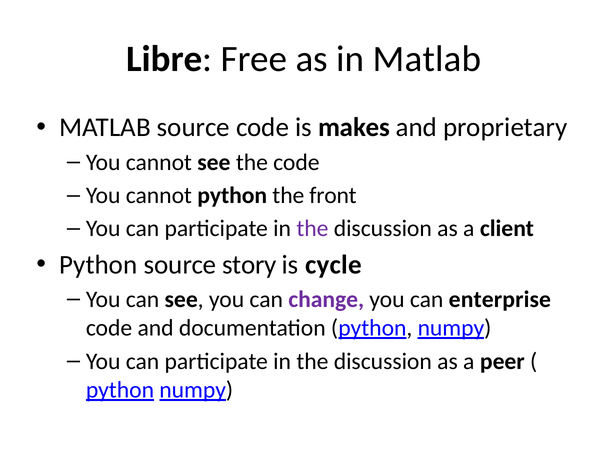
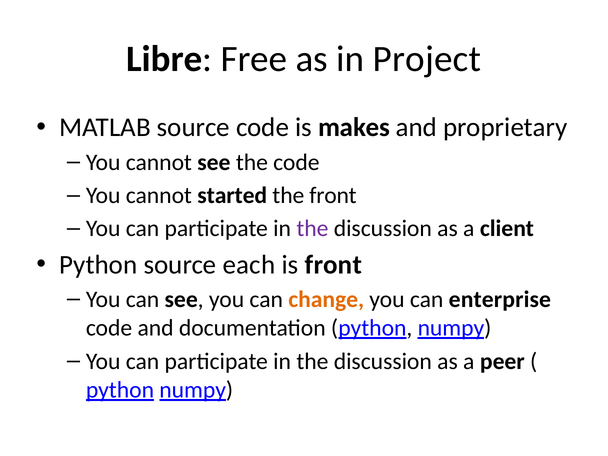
in Matlab: Matlab -> Project (427, 59)
cannot python: python -> started (232, 195)
story: story -> each (249, 265)
is cycle: cycle -> front (333, 265)
change colour: purple -> orange (326, 299)
